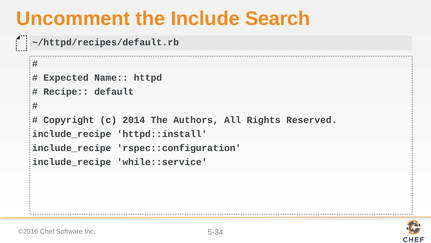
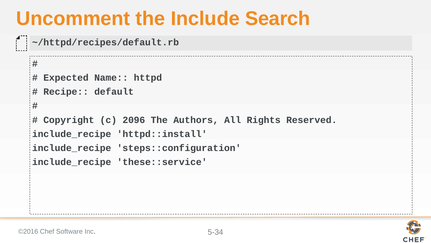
2014: 2014 -> 2096 (134, 120)
rspec::configuration: rspec::configuration -> steps::configuration (179, 148)
while::service: while::service -> these::service (162, 162)
